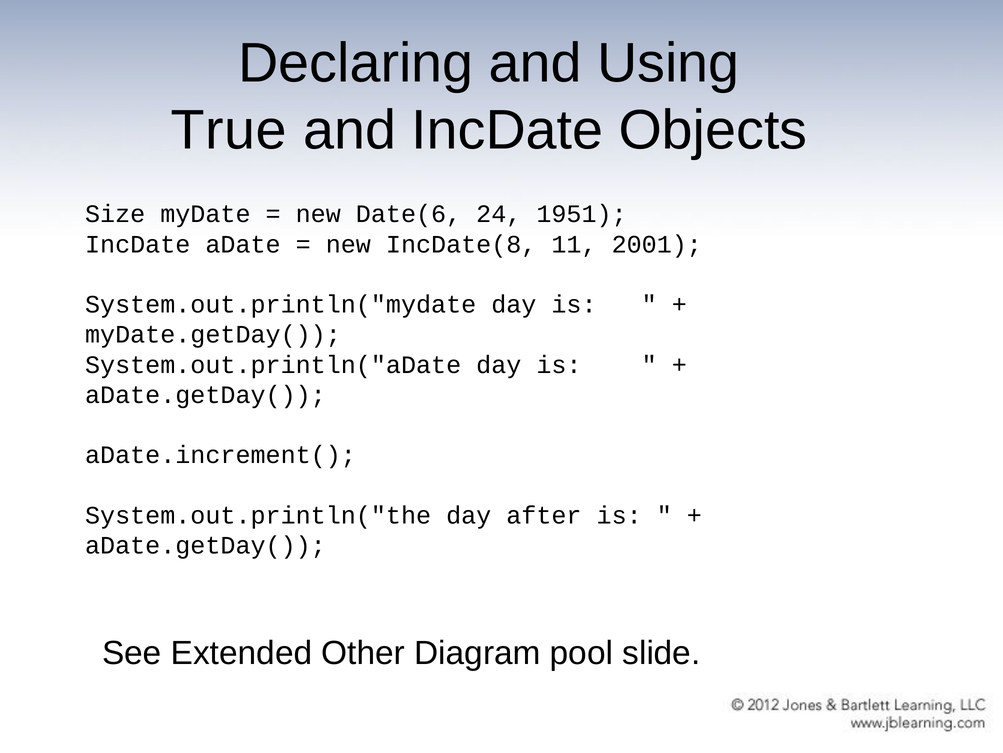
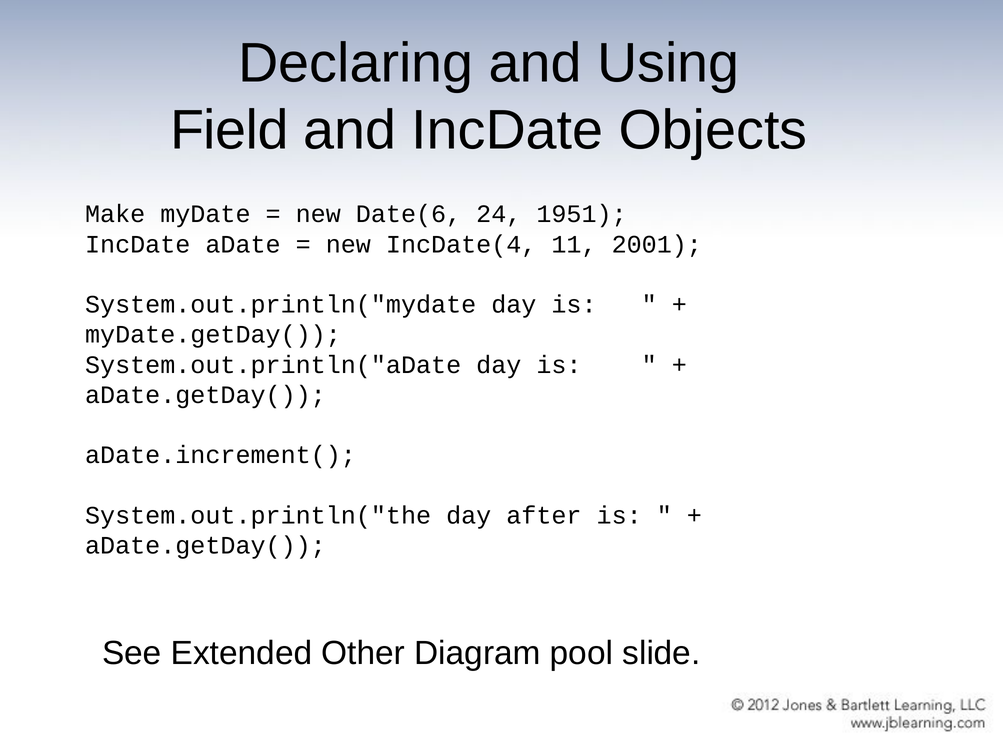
True: True -> Field (229, 130)
Size: Size -> Make (115, 214)
IncDate(8: IncDate(8 -> IncDate(4 (461, 244)
